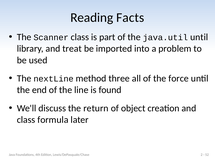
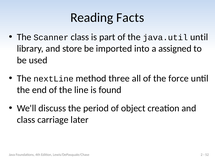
treat: treat -> store (72, 48)
problem: problem -> assigned (175, 48)
return: return -> period (96, 108)
formula: formula -> carriage (53, 119)
